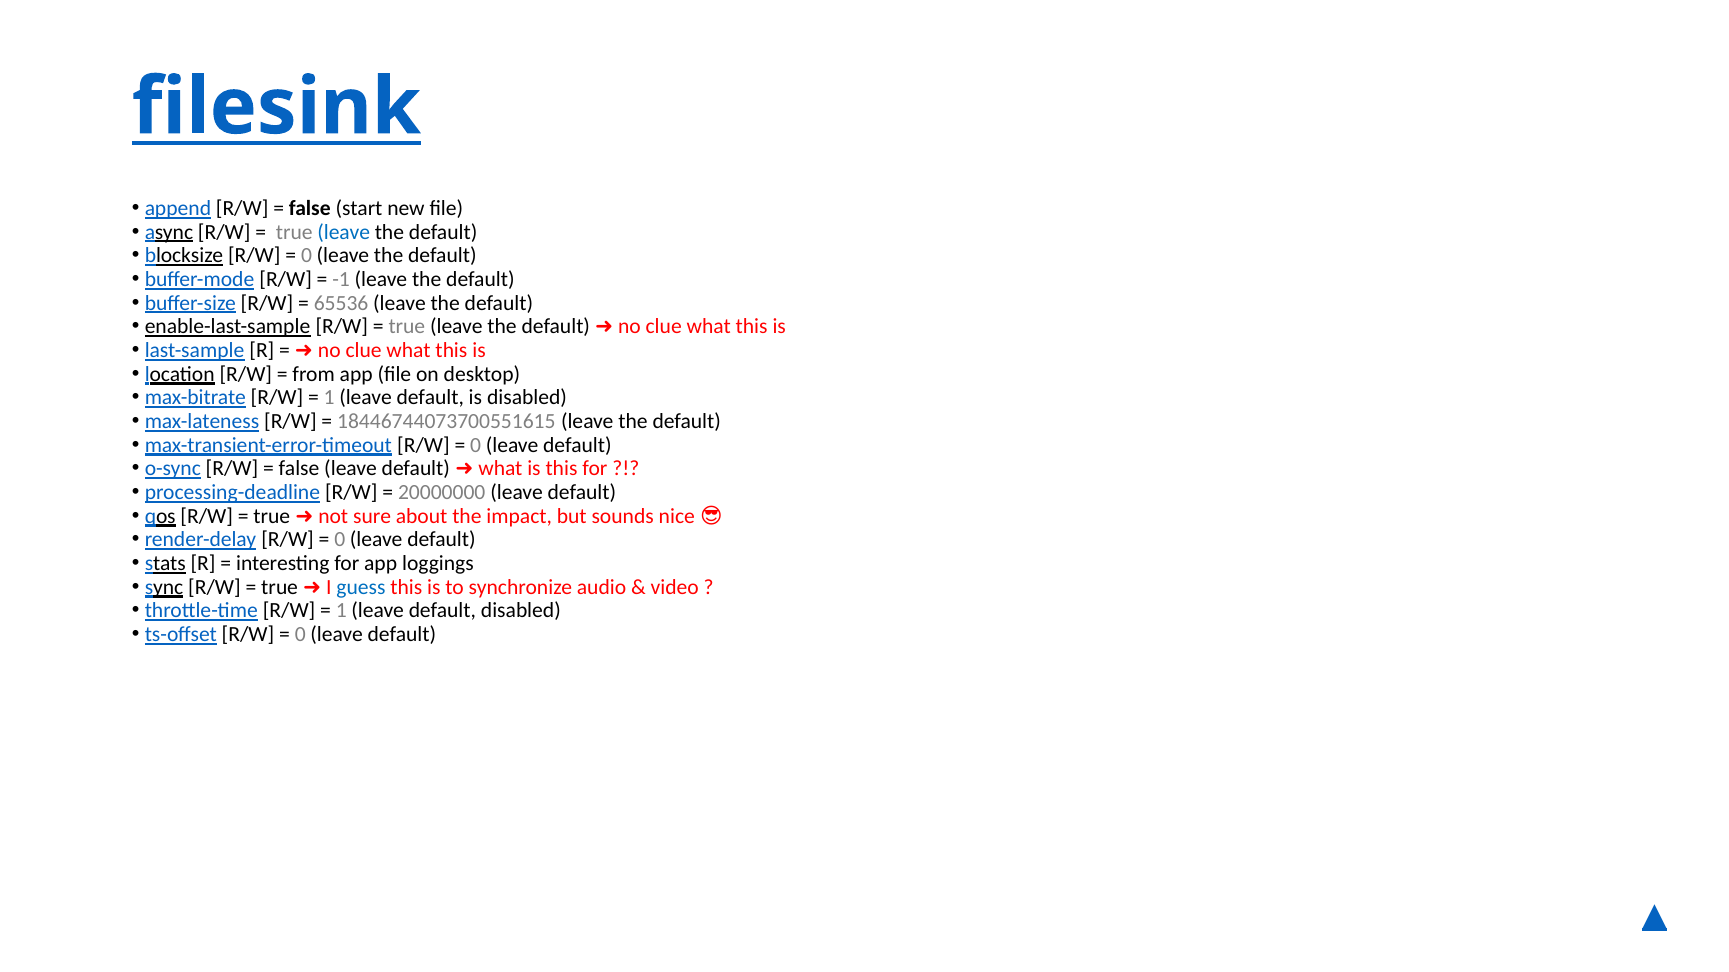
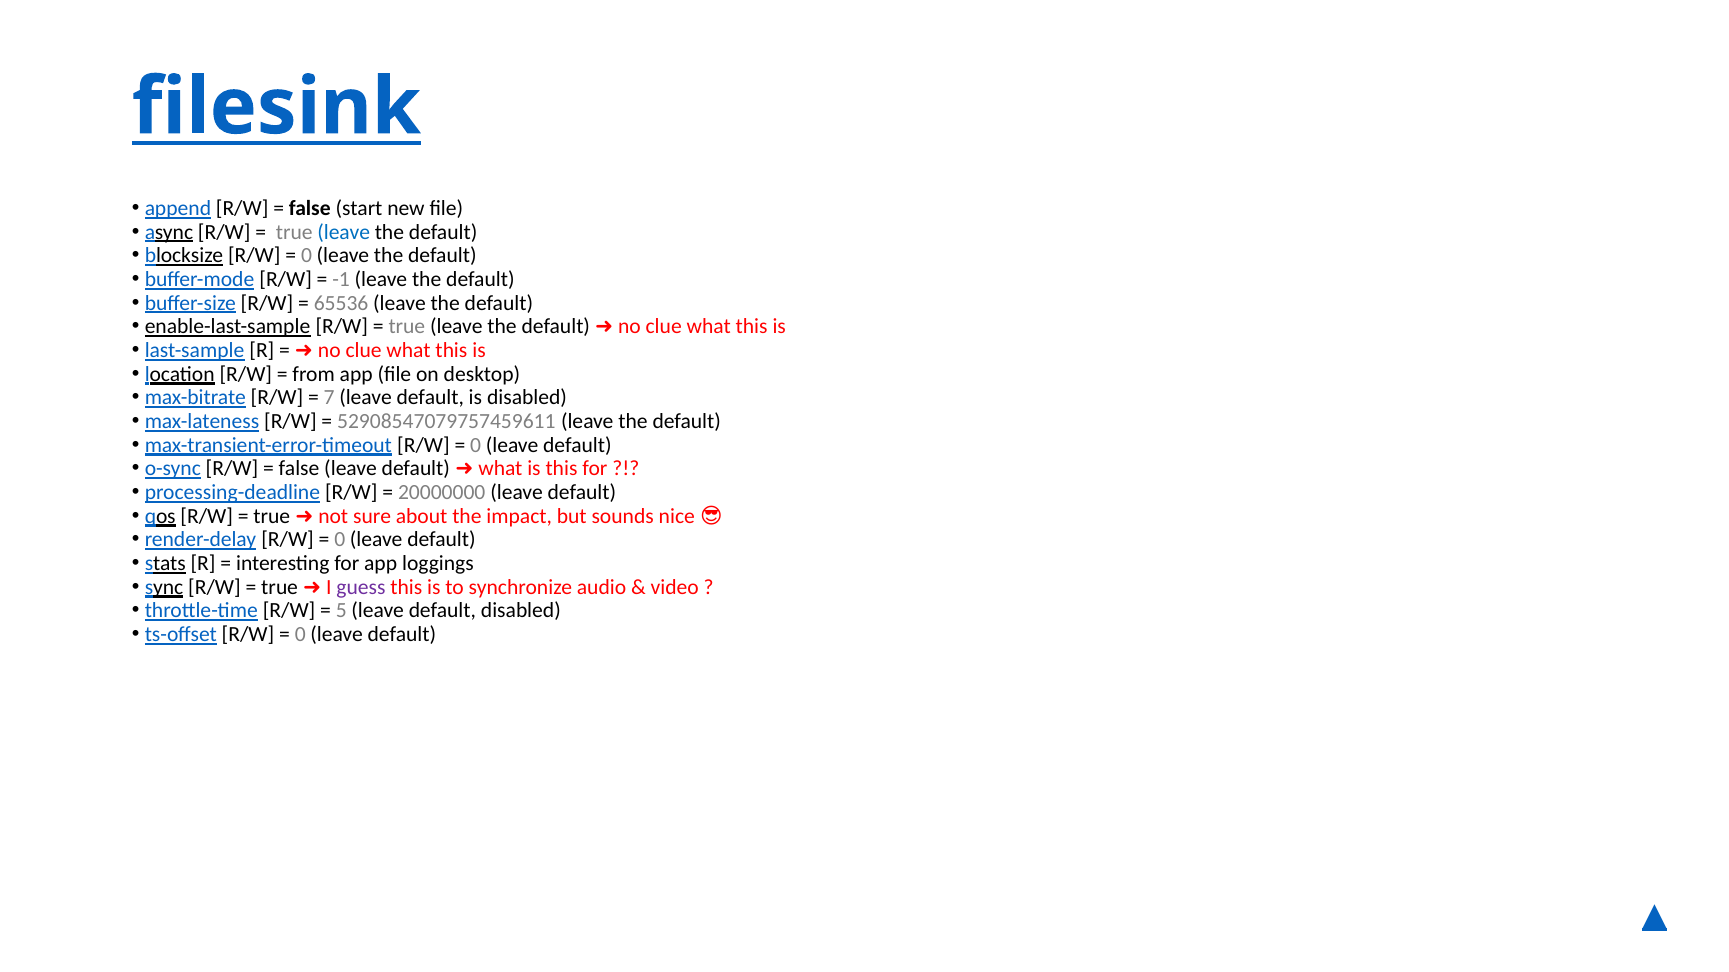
1: 1 -> 7 (329, 398)
18446744073700551615: 18446744073700551615 -> 52908547079757459611 (446, 422)
guess colour: blue -> purple (361, 587)
1: 1 -> 5 (341, 611)
